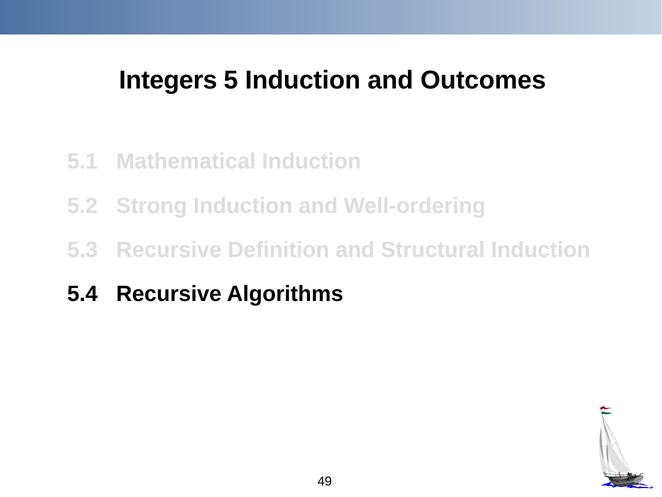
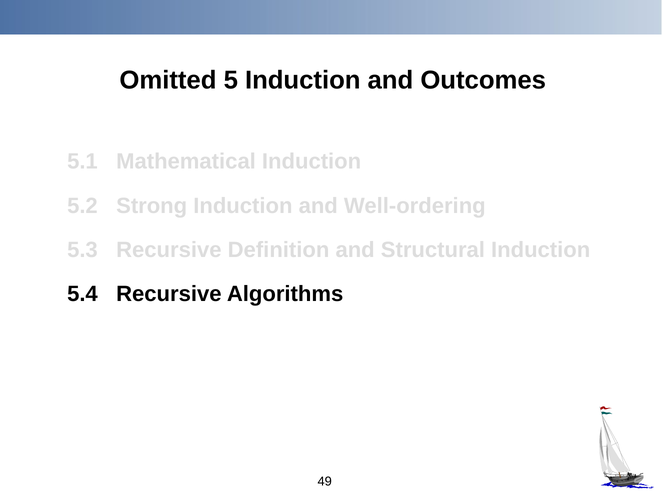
Integers: Integers -> Omitted (168, 80)
